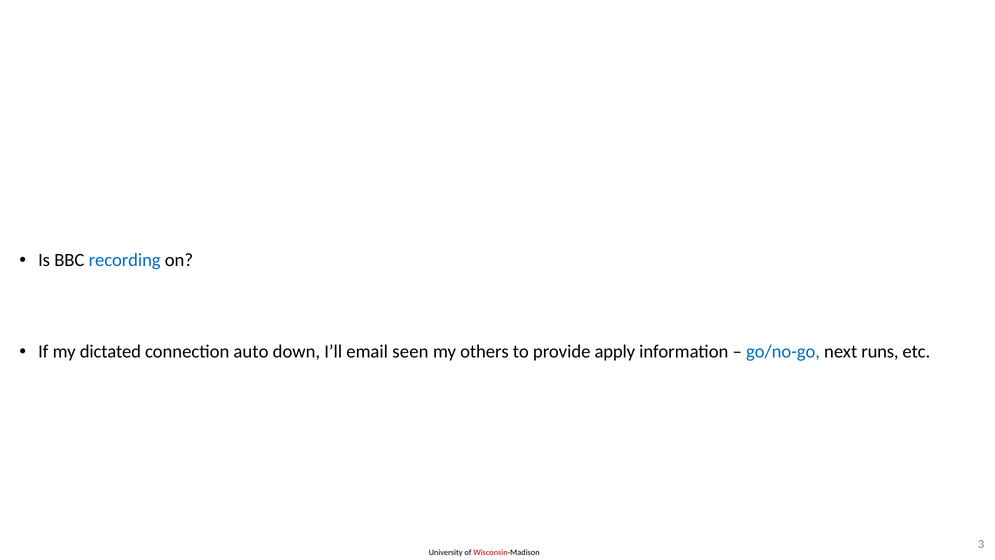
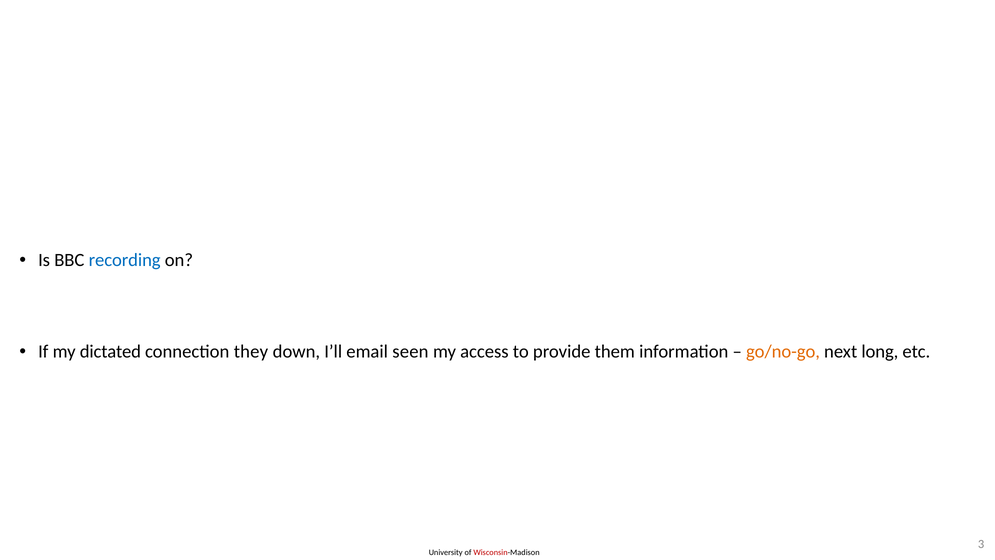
auto: auto -> they (251, 351)
others: others -> access (484, 351)
apply: apply -> them (615, 351)
go/no-go colour: blue -> orange (783, 351)
runs: runs -> long (880, 351)
